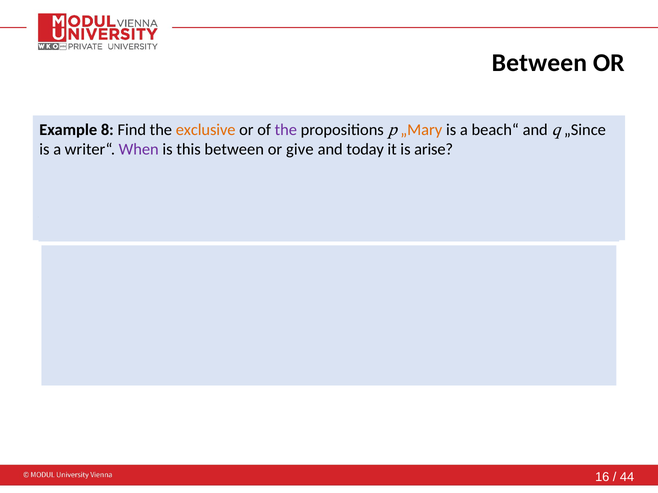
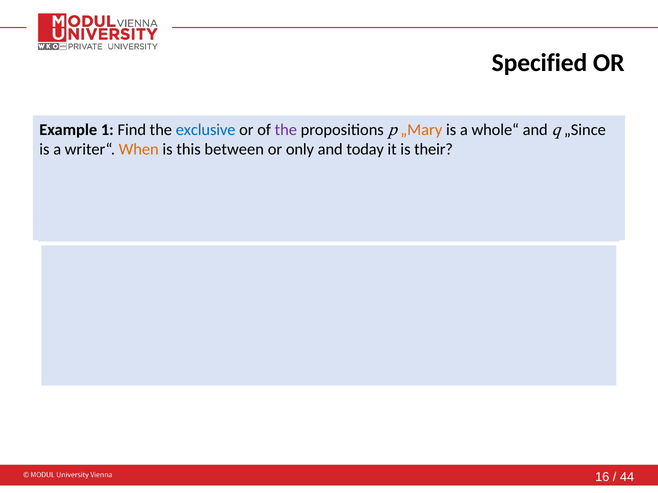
Between: Between -> Specified (540, 63)
8: 8 -> 1 (107, 130)
exclusive colour: orange -> blue (206, 130)
beach“: beach“ -> whole“ (495, 130)
When colour: purple -> orange (139, 150)
give: give -> only (300, 150)
arise: arise -> their (434, 150)
